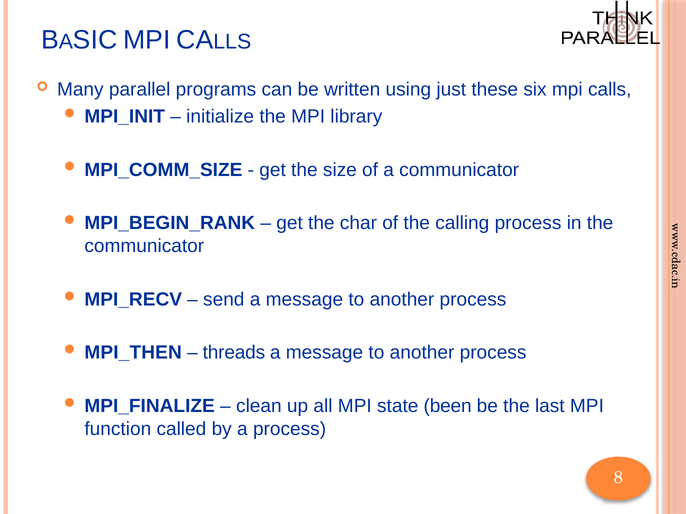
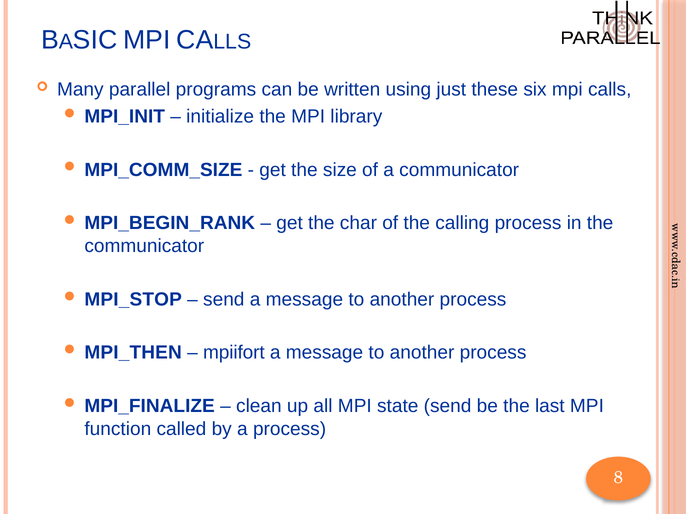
MPI_RECV: MPI_RECV -> MPI_STOP (133, 300)
threads: threads -> mpiifort (234, 353)
state been: been -> send (448, 406)
